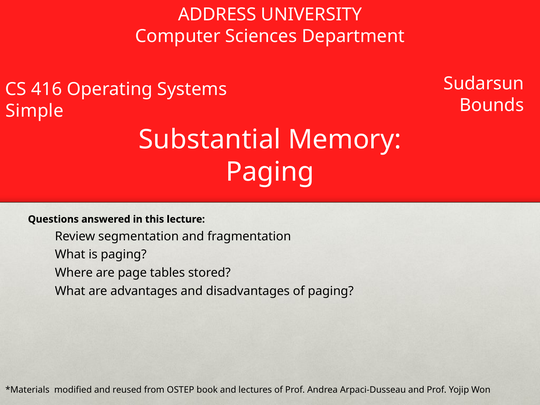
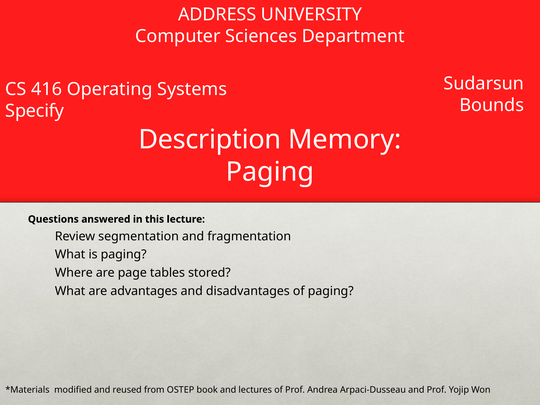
Simple: Simple -> Specify (35, 111)
Substantial: Substantial -> Description (210, 140)
